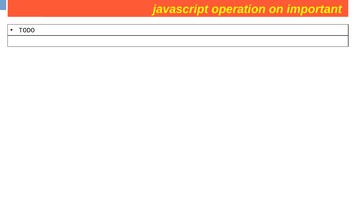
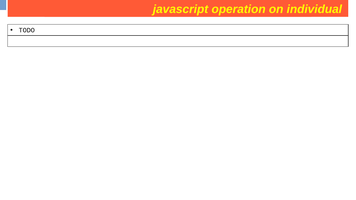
important: important -> individual (314, 9)
